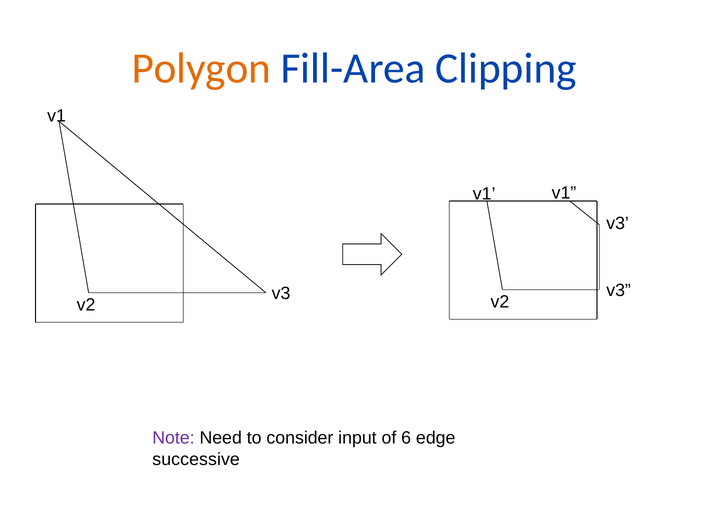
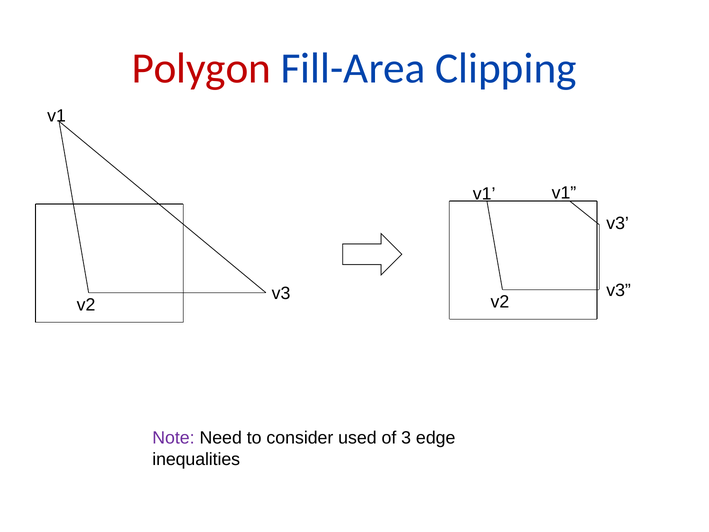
Polygon colour: orange -> red (201, 69)
input: input -> used (357, 438)
6: 6 -> 3 (406, 438)
successive: successive -> inequalities (196, 459)
